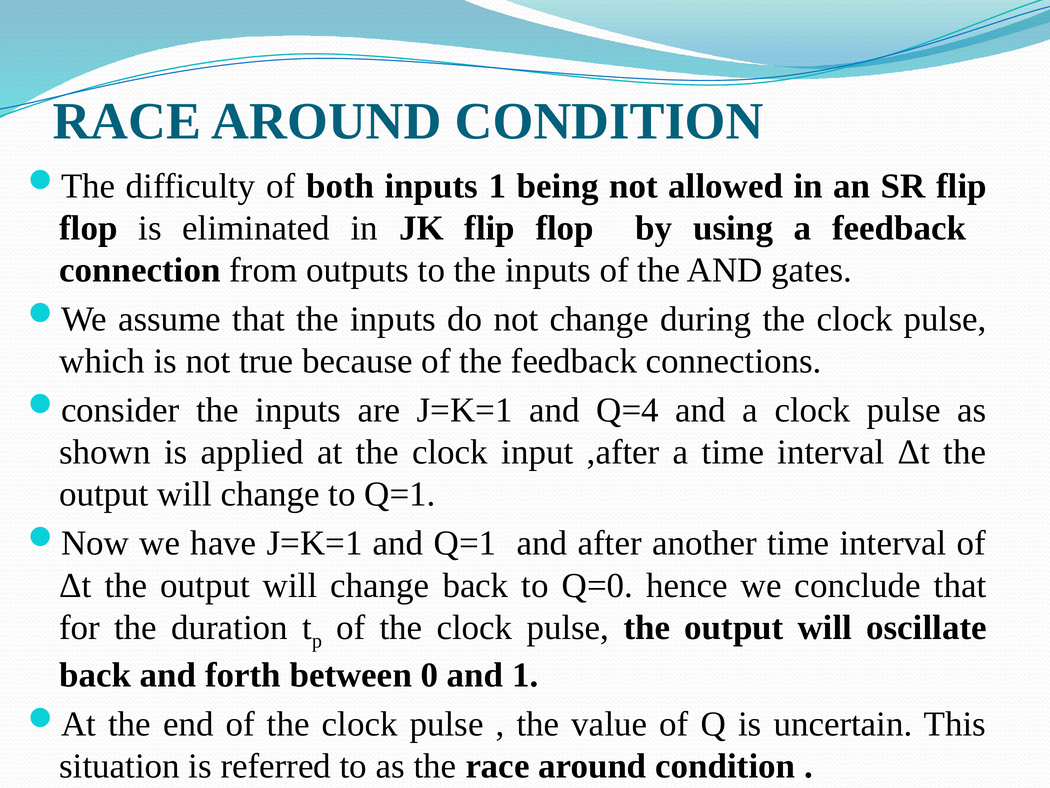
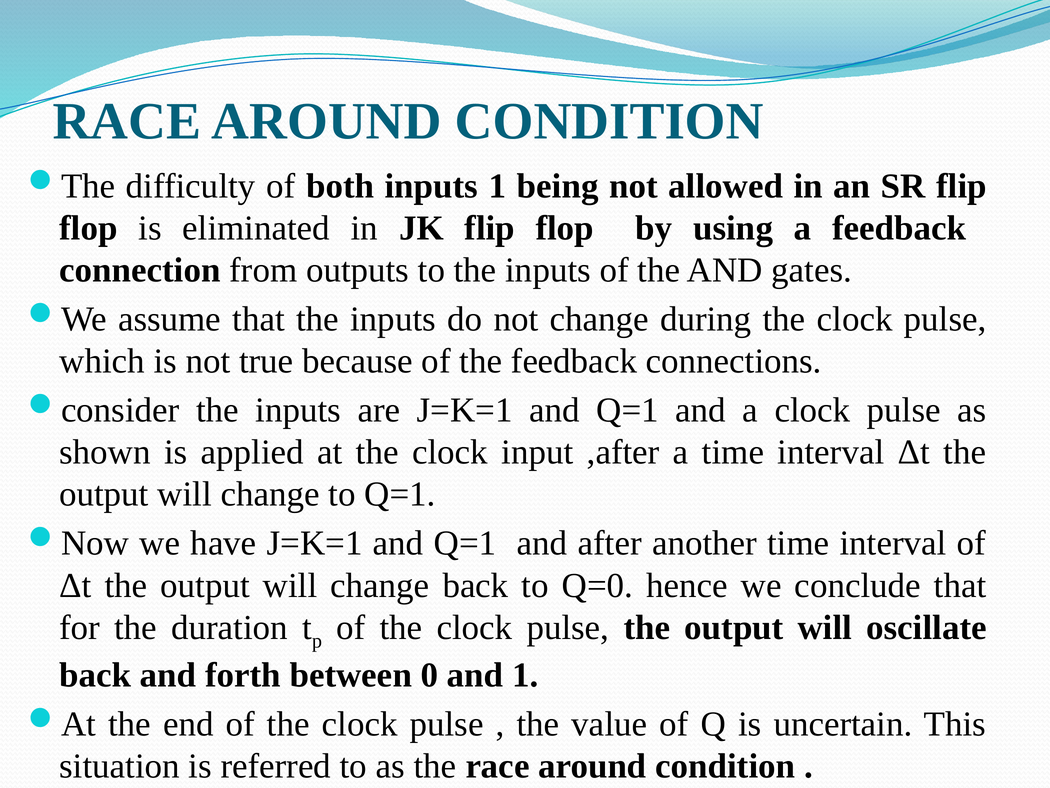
are J=K=1 and Q=4: Q=4 -> Q=1 (628, 410)
